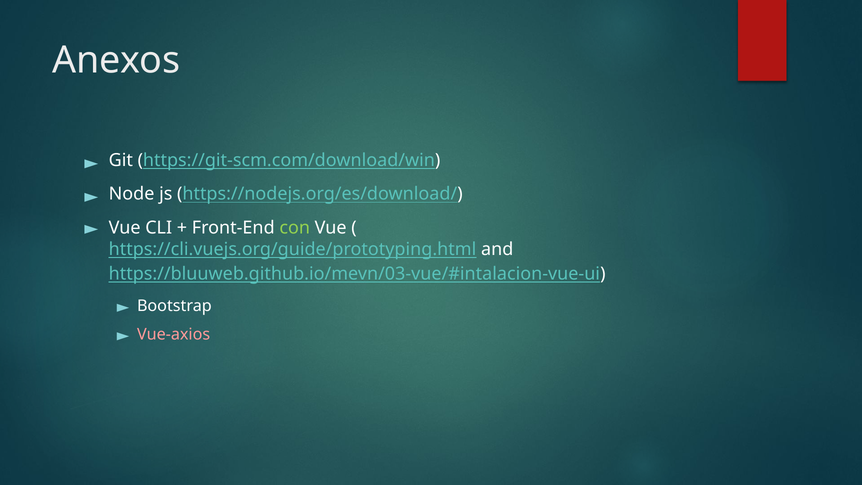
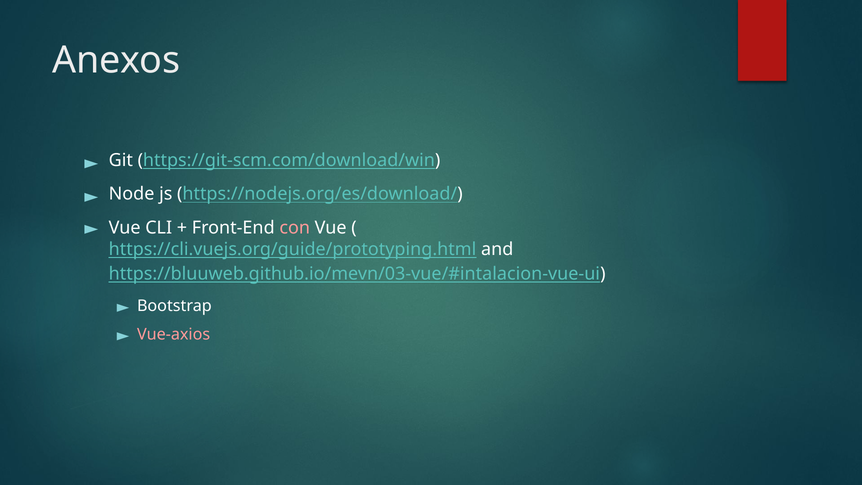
con colour: light green -> pink (295, 228)
